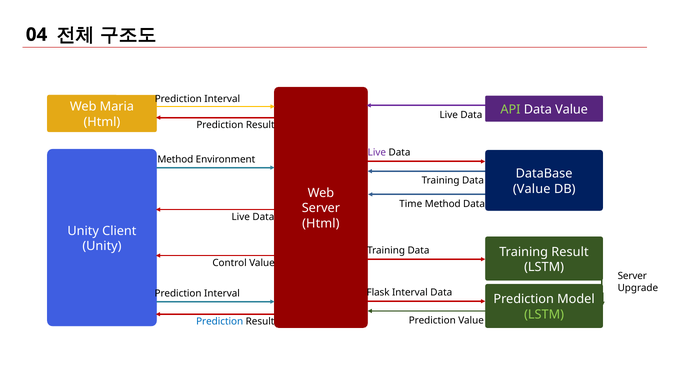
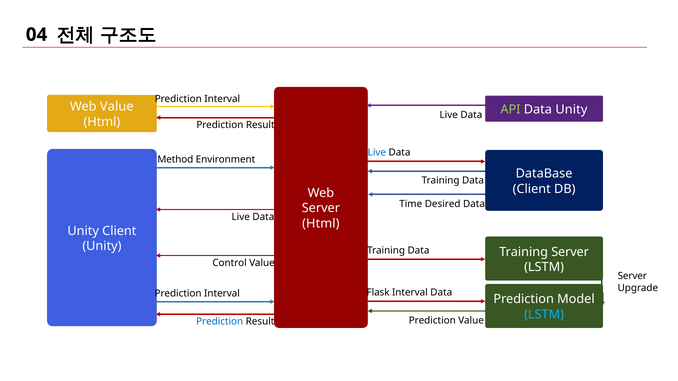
Web Maria: Maria -> Value (117, 107)
Data Value: Value -> Unity (571, 110)
Live colour: purple -> blue (377, 153)
Value: Value -> Client (532, 189)
Time Method: Method -> Desired (443, 204)
Training Result: Result -> Server (570, 252)
LSTM colour: light green -> light blue (544, 315)
